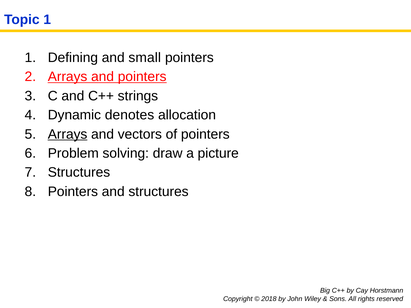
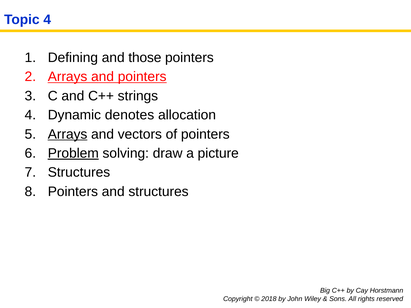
Topic 1: 1 -> 4 (47, 20)
small: small -> those (145, 58)
Problem underline: none -> present (73, 153)
